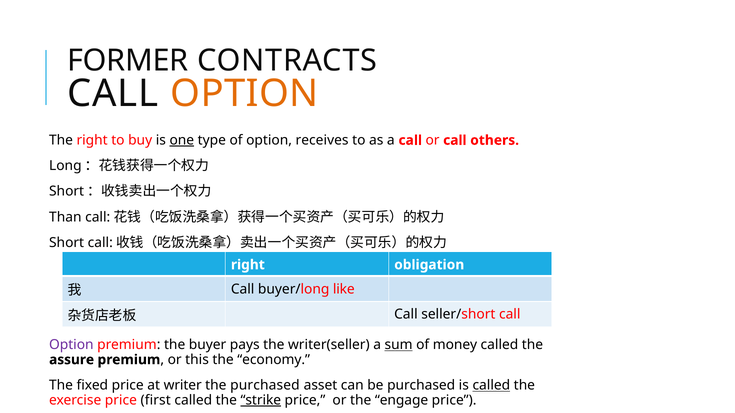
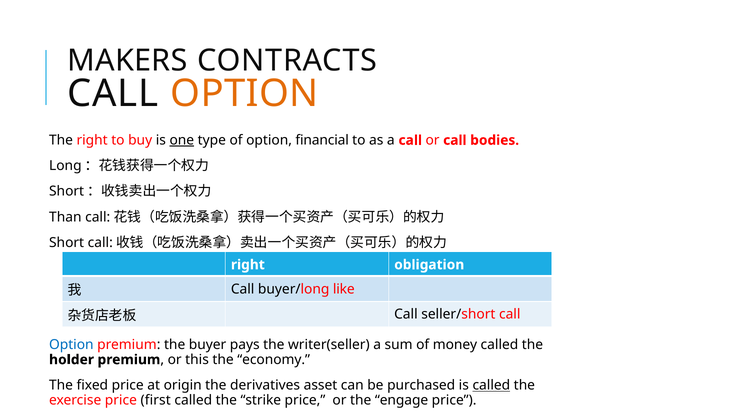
FORMER: FORMER -> MAKERS (127, 61)
receives: receives -> financial (322, 140)
others: others -> bodies (495, 140)
Option colour: purple -> blue (71, 345)
sum underline: present -> none (399, 345)
assure: assure -> holder (72, 360)
writer: writer -> origin (183, 386)
the purchased: purchased -> derivatives (265, 386)
strike underline: present -> none (261, 401)
